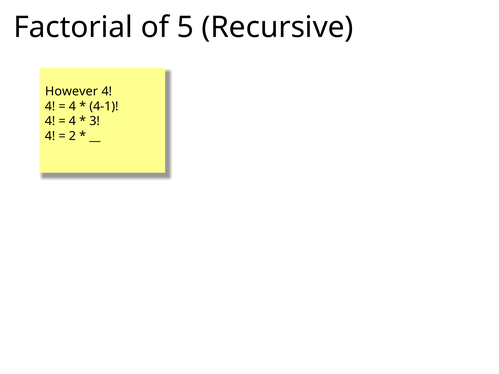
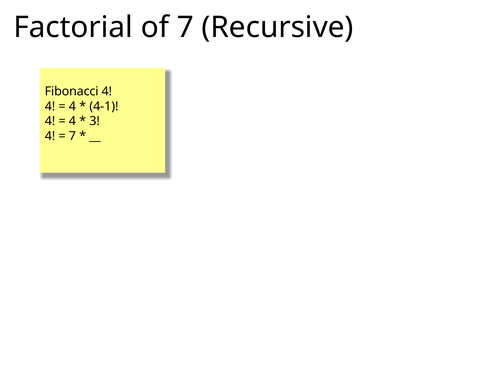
of 5: 5 -> 7 (185, 27)
However: However -> Fibonacci (72, 91)
2: 2 -> 7 (72, 136)
